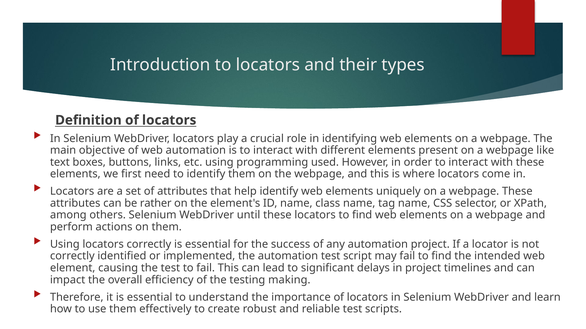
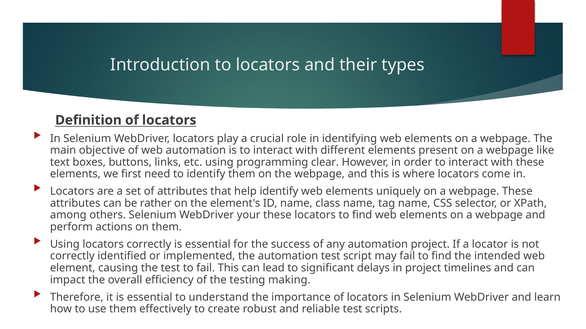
used: used -> clear (325, 162)
until: until -> your (249, 215)
